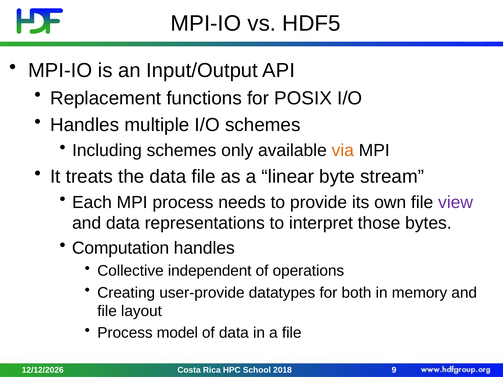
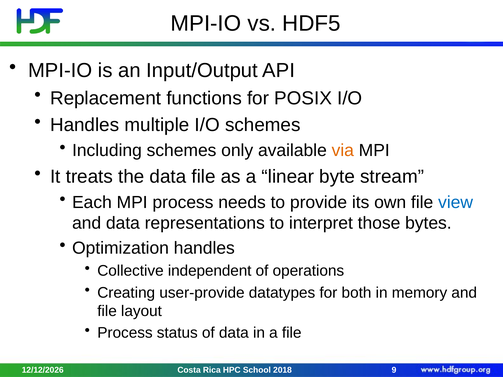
view colour: purple -> blue (456, 202)
Computation: Computation -> Optimization (121, 248)
model: model -> status (177, 333)
